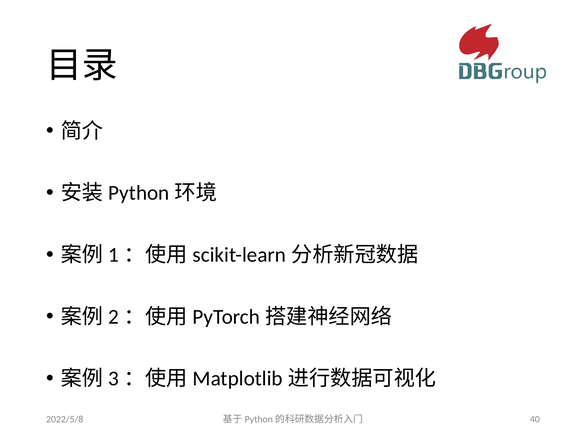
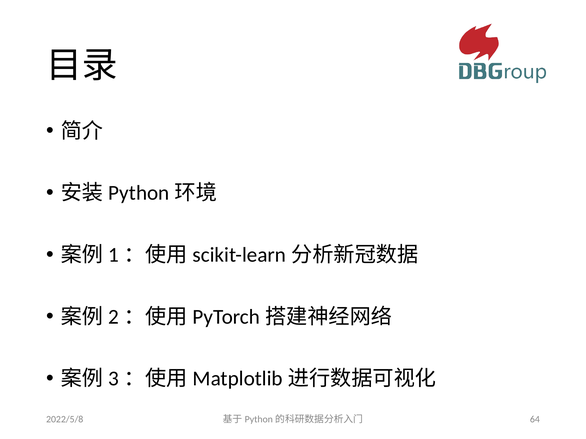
40: 40 -> 64 (535, 420)
